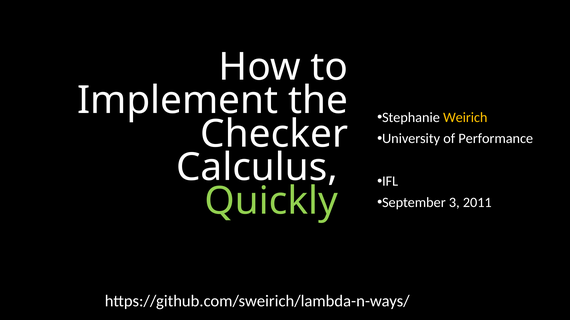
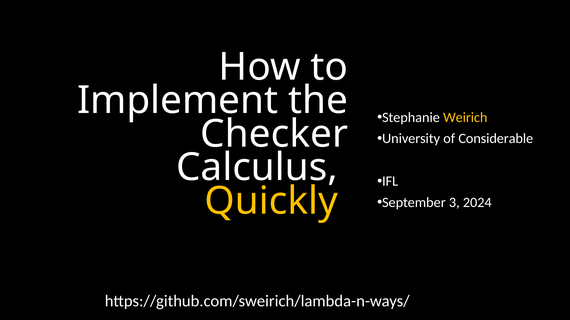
Performance: Performance -> Considerable (496, 139)
Quickly colour: light green -> yellow (271, 201)
2011: 2011 -> 2024 (477, 203)
